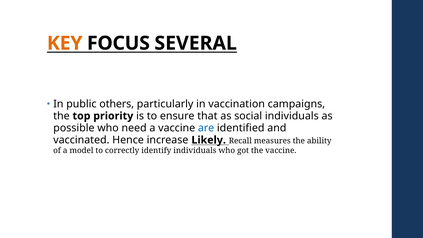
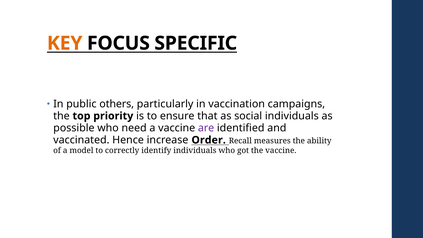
SEVERAL: SEVERAL -> SPECIFIC (196, 43)
are colour: blue -> purple (206, 128)
Likely: Likely -> Order (209, 140)
